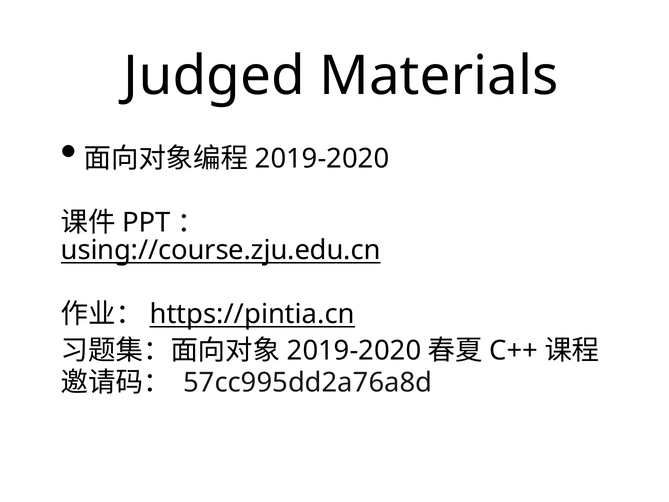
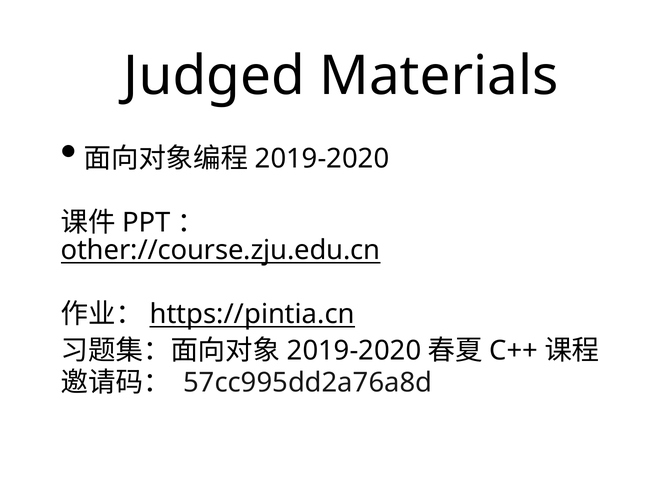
using://course.zju.edu.cn: using://course.zju.edu.cn -> other://course.zju.edu.cn (221, 250)
